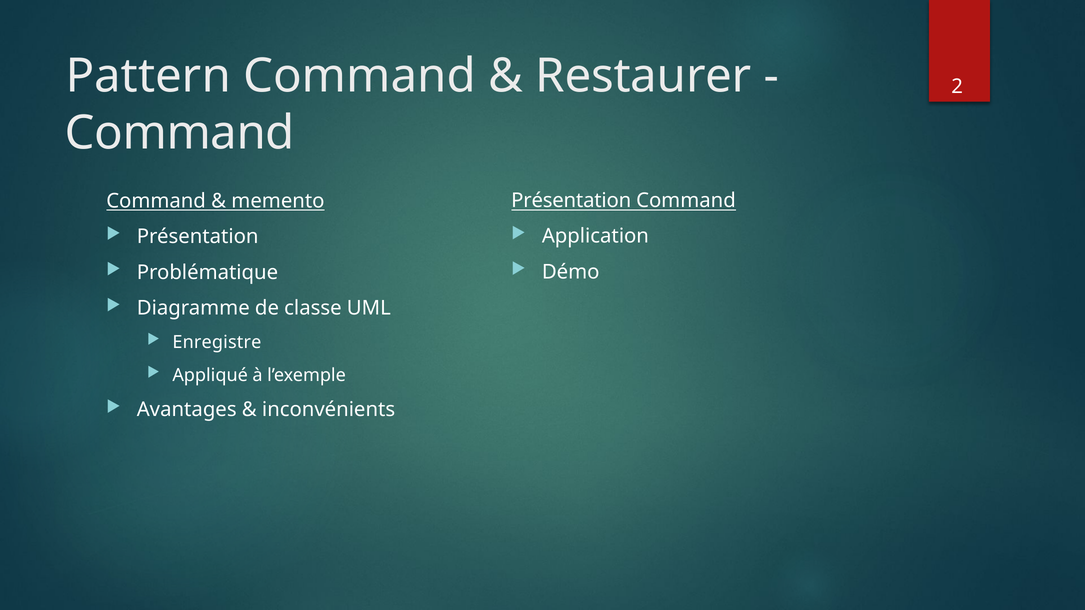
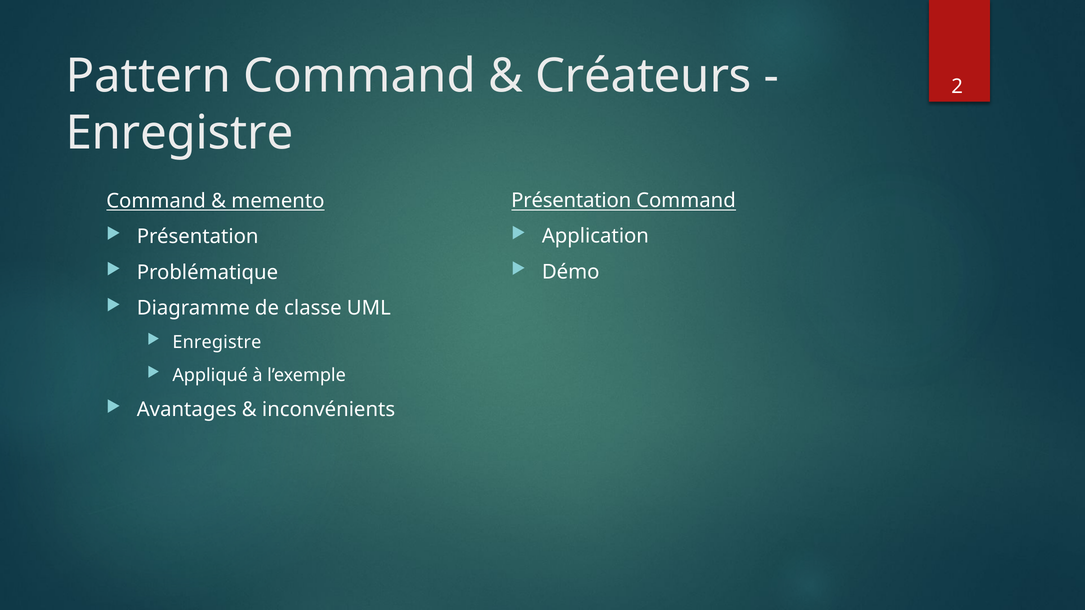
Restaurer: Restaurer -> Créateurs (643, 76)
Command: Command -> Enregistre (180, 133)
